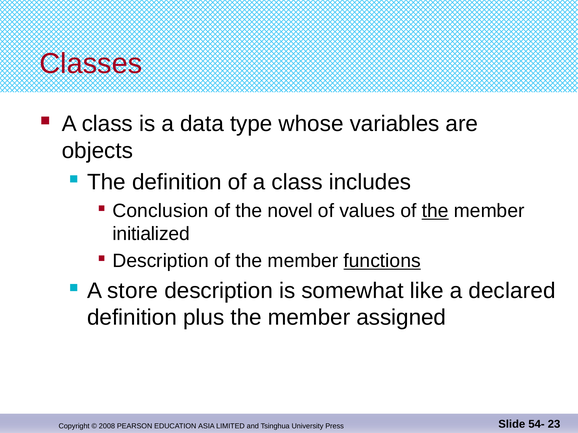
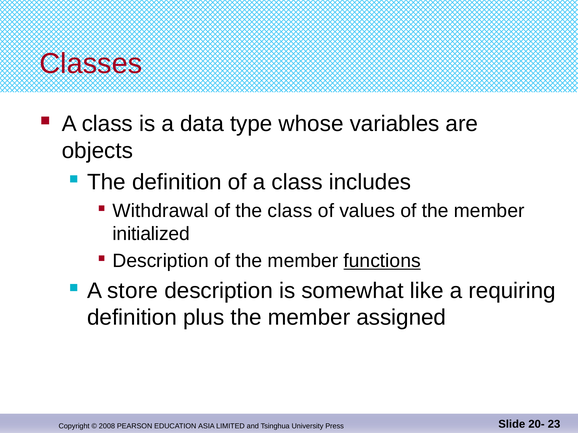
Conclusion: Conclusion -> Withdrawal (161, 211)
the novel: novel -> class (290, 211)
the underline: present -> none (435, 211)
declared: declared -> requiring (512, 291)
54-: 54- -> 20- (536, 425)
